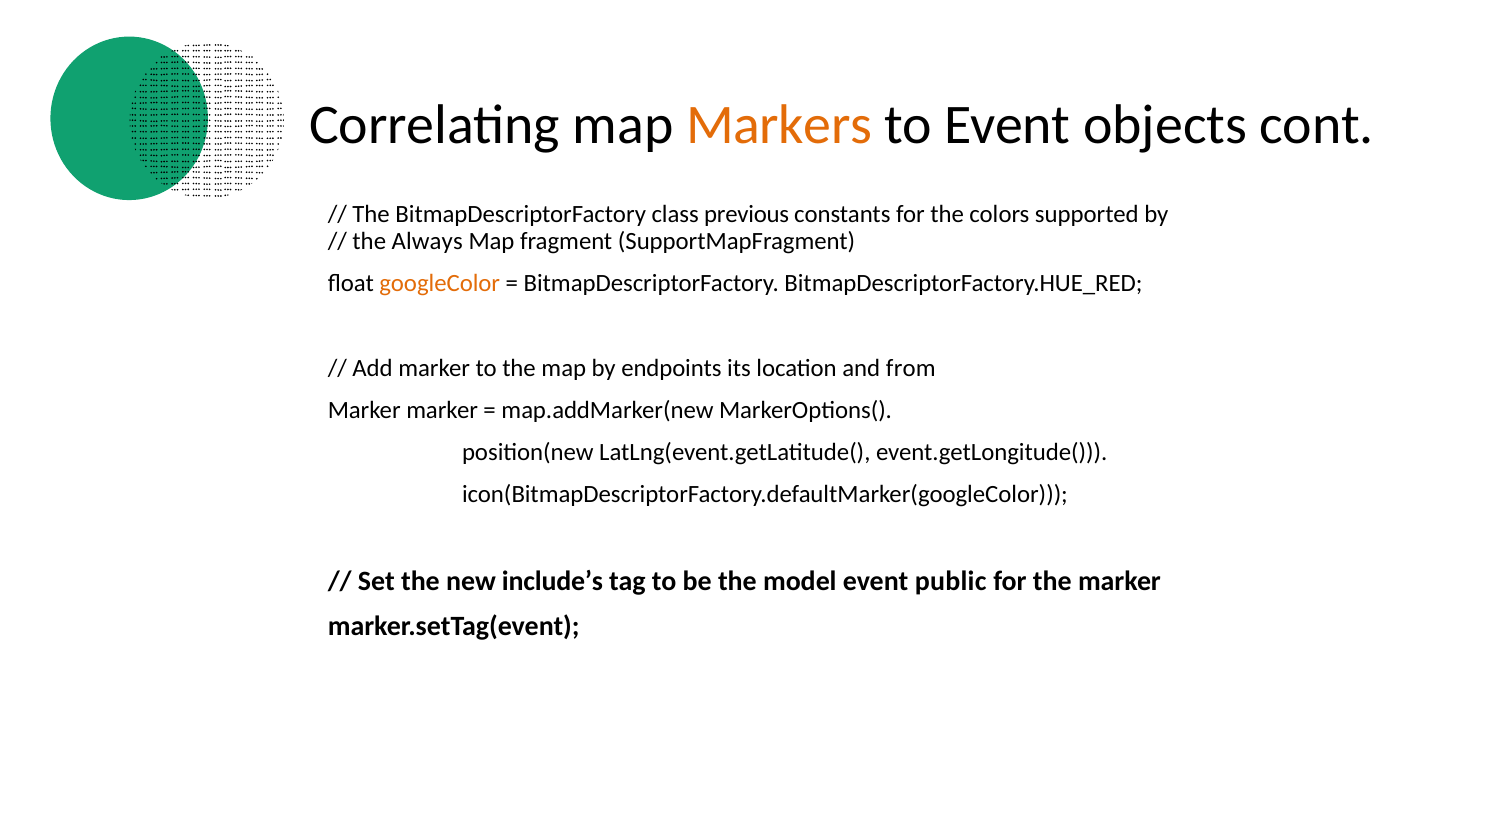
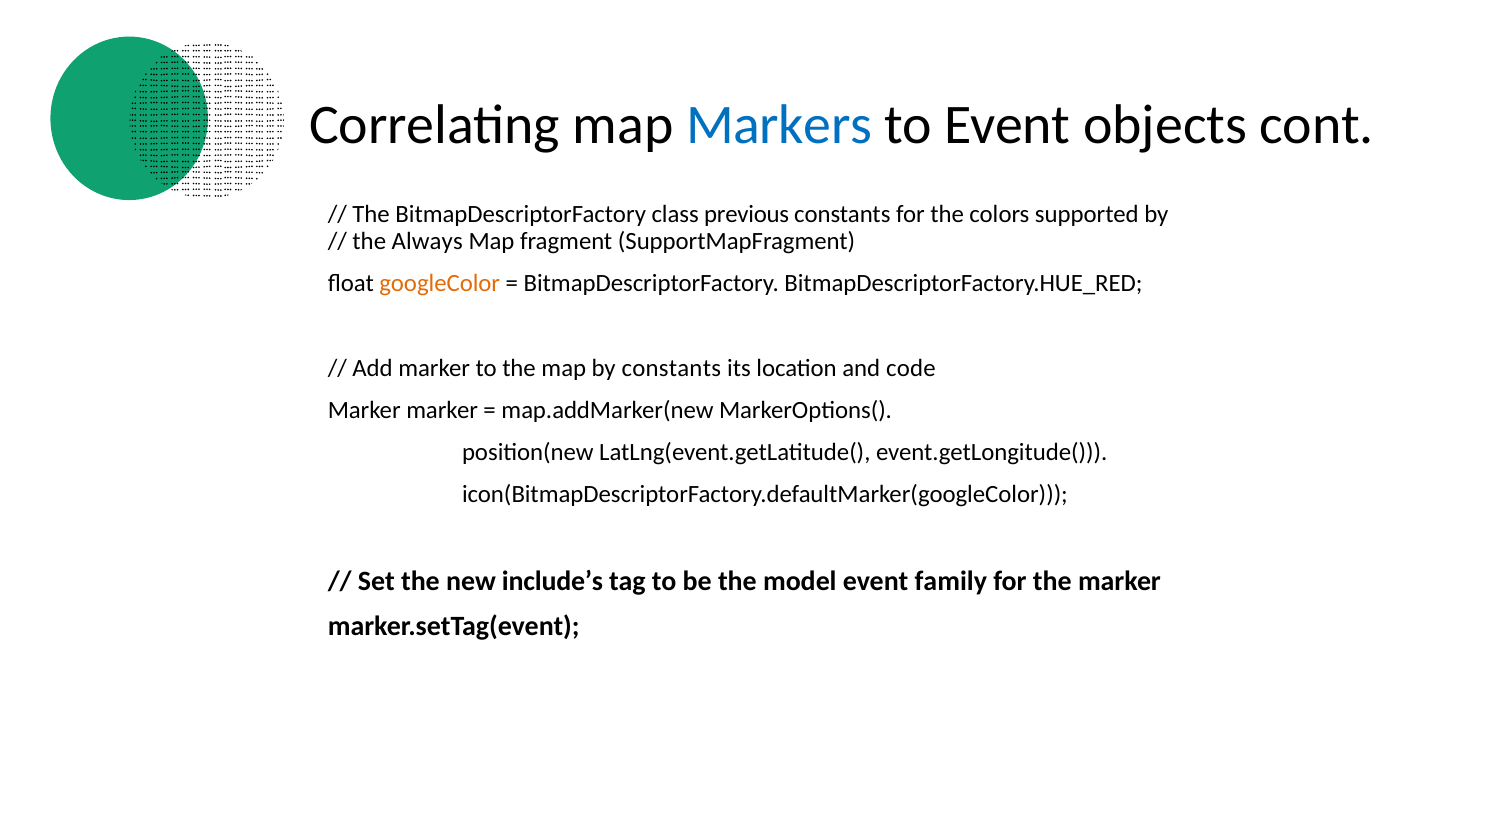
Markers colour: orange -> blue (779, 125)
by endpoints: endpoints -> constants (671, 368)
from: from -> code (911, 368)
public: public -> family (951, 581)
